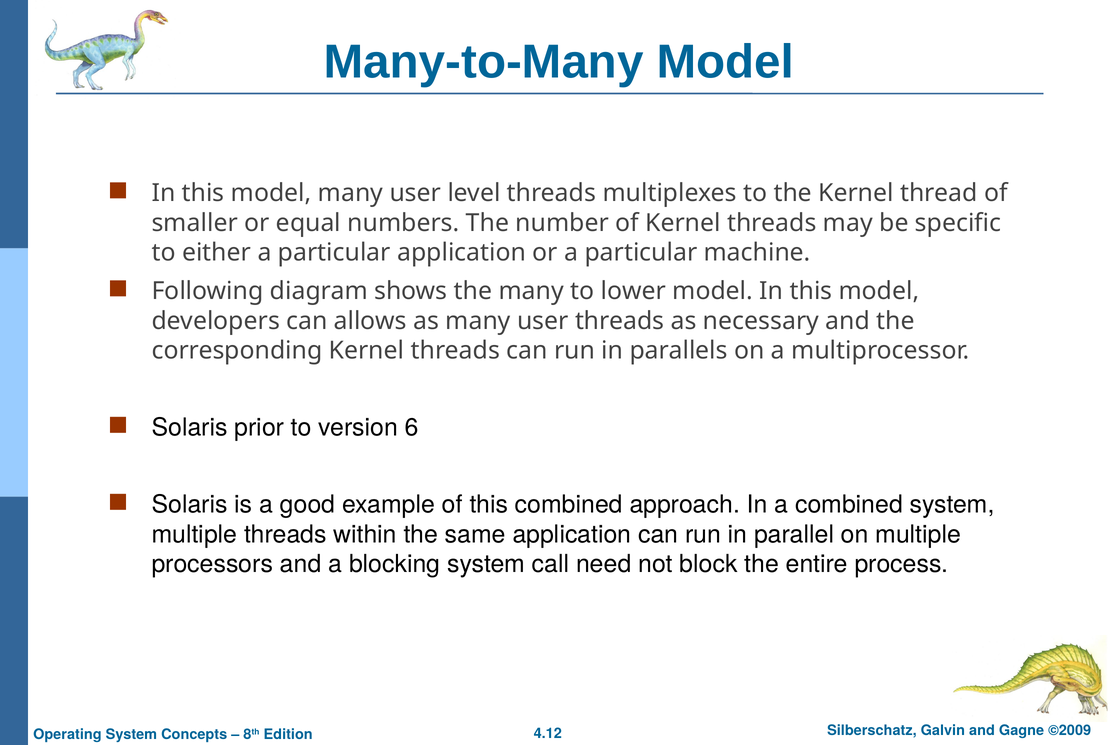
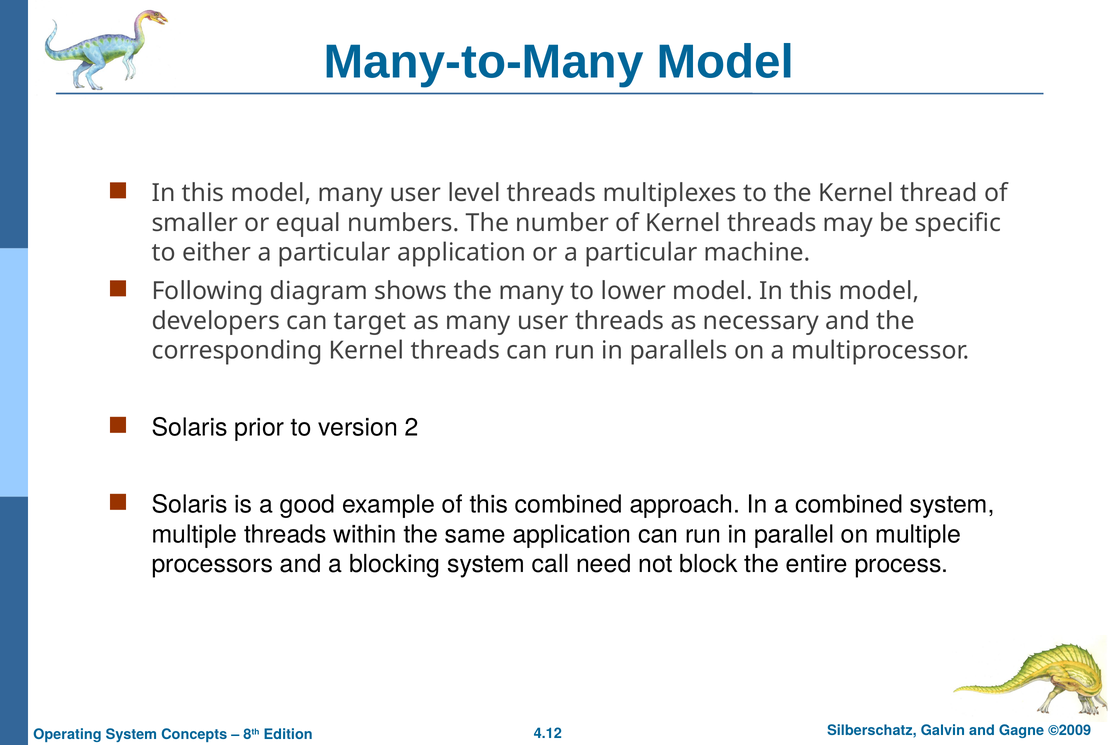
allows: allows -> target (370, 321)
6: 6 -> 2 (412, 428)
